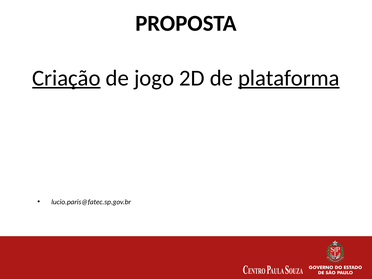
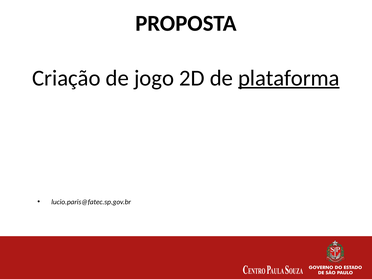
Criação underline: present -> none (66, 78)
